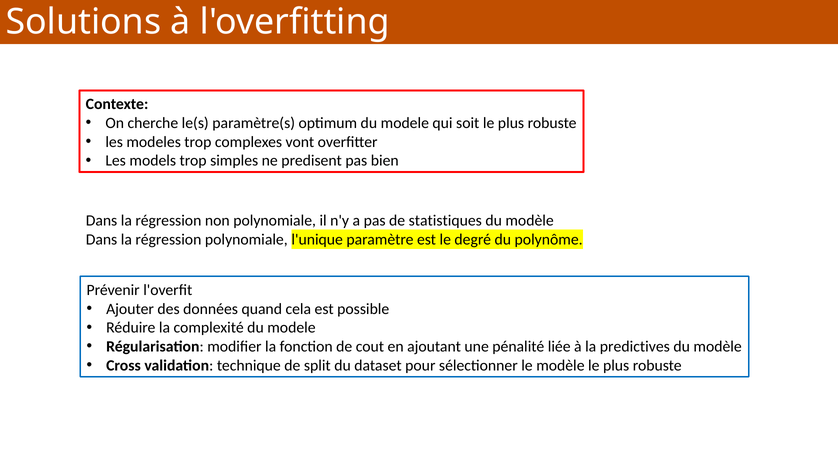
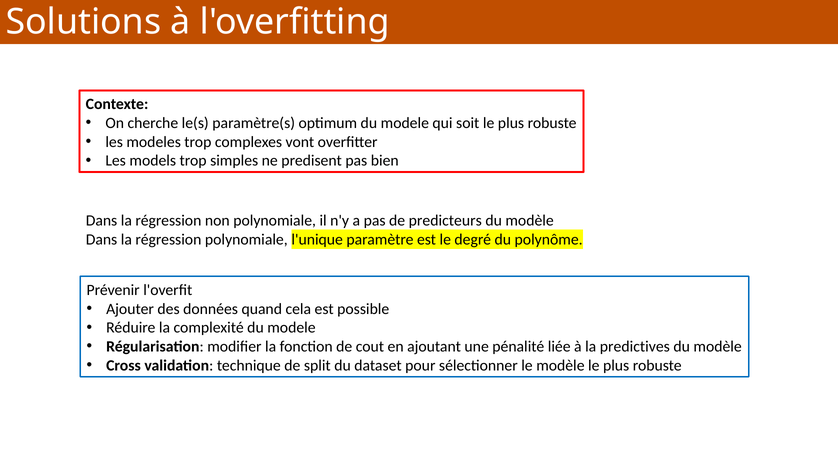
statistiques: statistiques -> predicteurs (445, 221)
